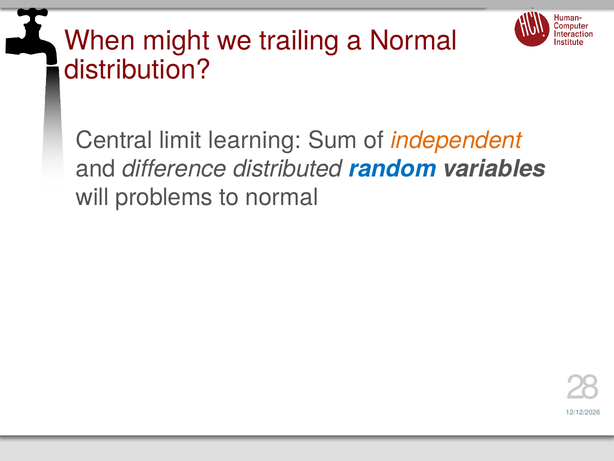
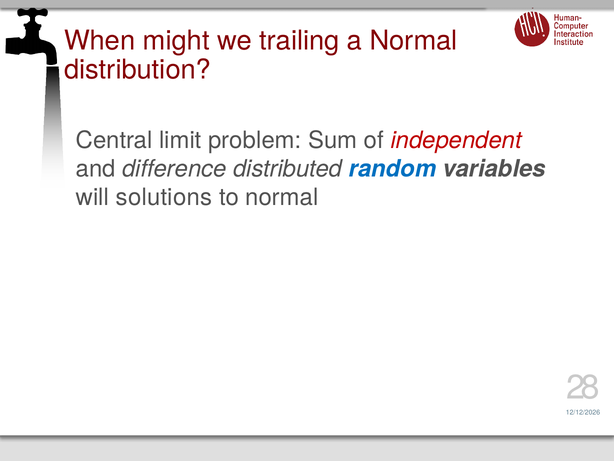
learning: learning -> problem (255, 140)
independent colour: orange -> red (456, 140)
problems: problems -> solutions (164, 197)
